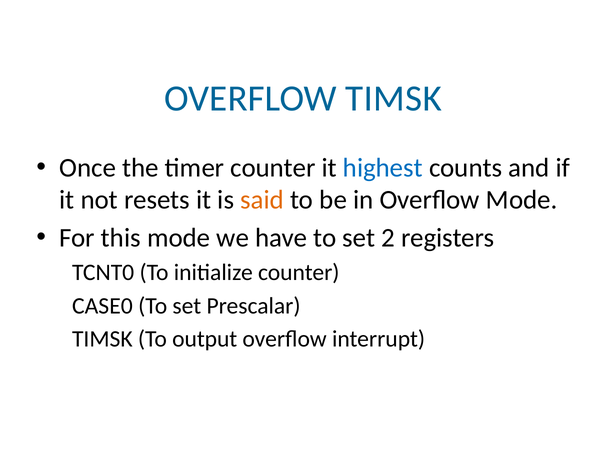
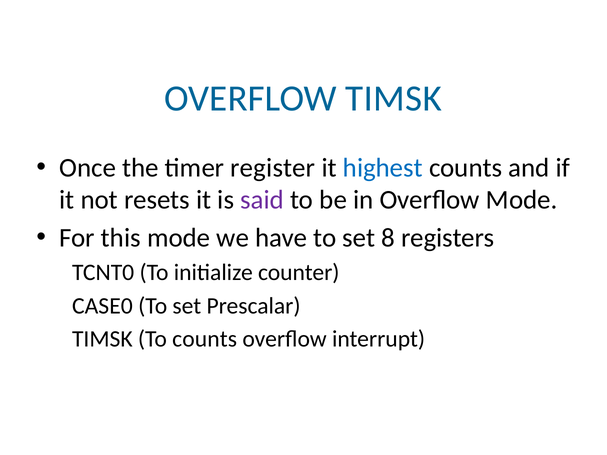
timer counter: counter -> register (273, 168)
said colour: orange -> purple (262, 200)
2: 2 -> 8 (388, 238)
To output: output -> counts (205, 339)
